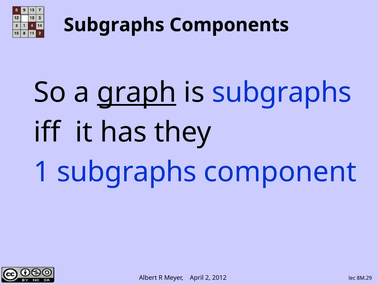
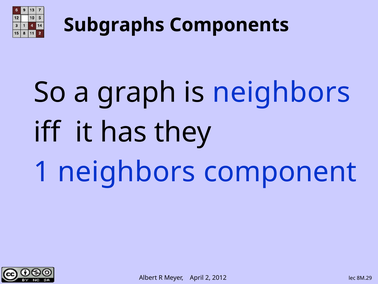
graph underline: present -> none (137, 92)
is subgraphs: subgraphs -> neighbors (281, 92)
1 subgraphs: subgraphs -> neighbors (127, 172)
